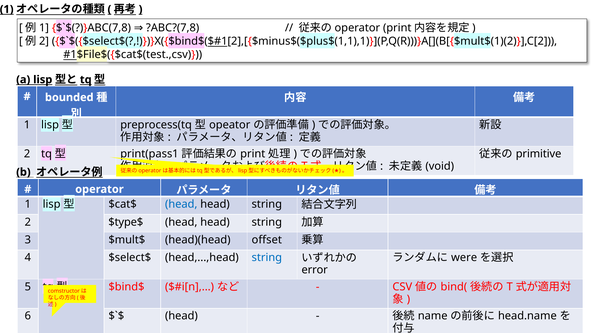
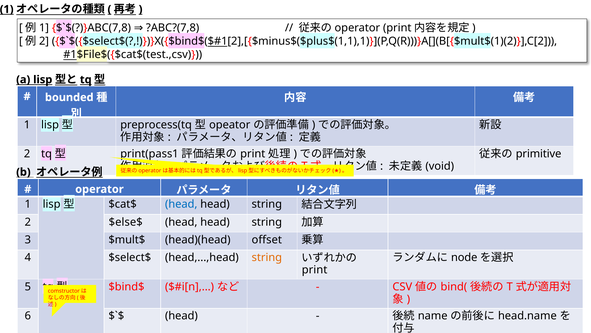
$type$: $type$ -> $else$ (126, 222)
were: were -> node (464, 257)
string colour: blue -> orange (267, 257)
error: error -> print (315, 269)
